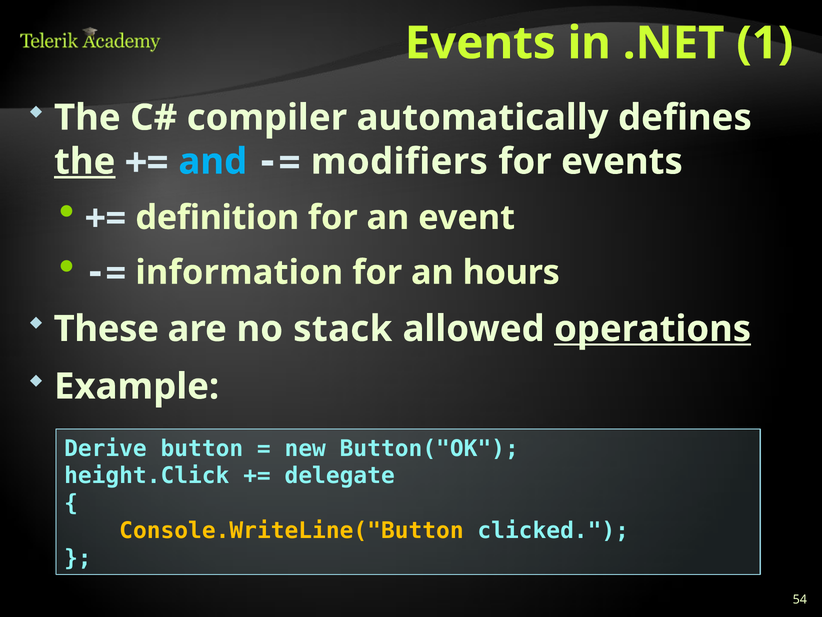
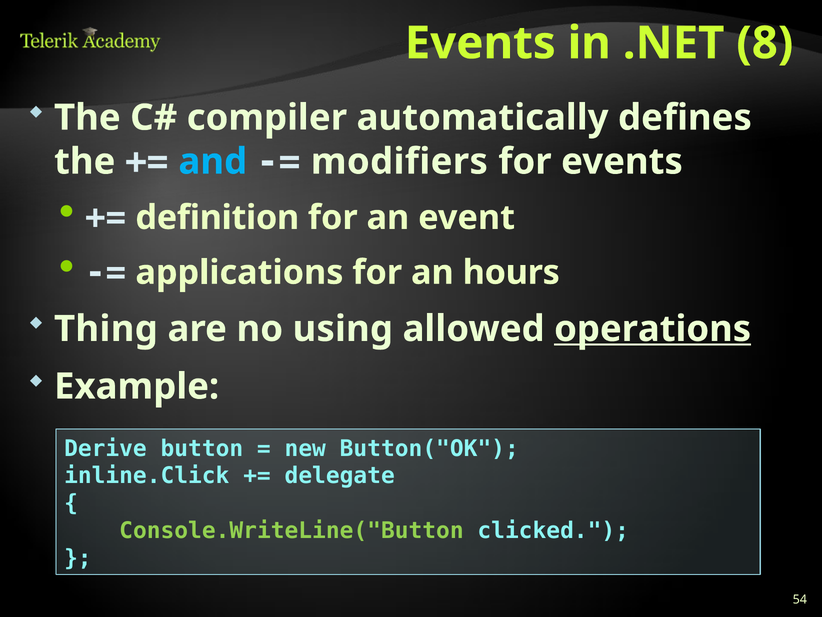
1: 1 -> 8 (765, 43)
the underline: present -> none (85, 161)
information: information -> applications (239, 272)
These: These -> Thing (106, 329)
stack: stack -> using (343, 329)
height.Click: height.Click -> inline.Click (147, 476)
Console.WriteLine("Button colour: yellow -> light green (291, 530)
